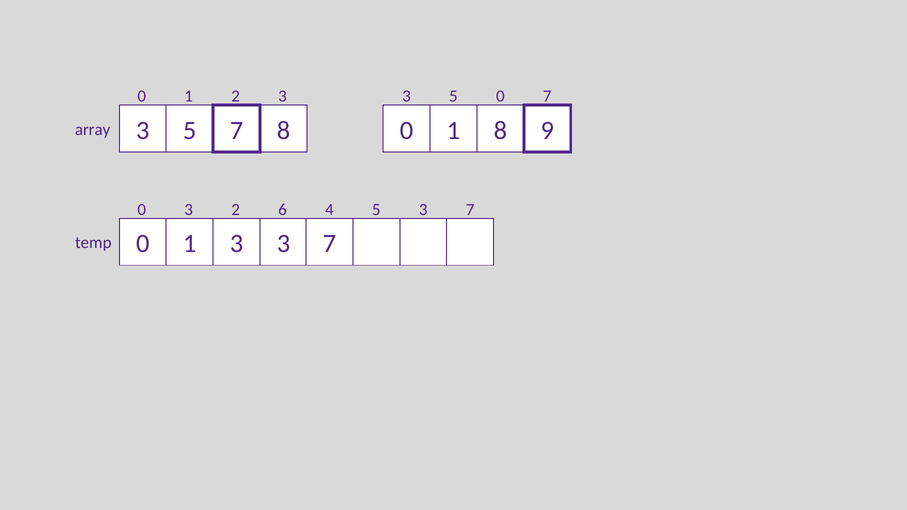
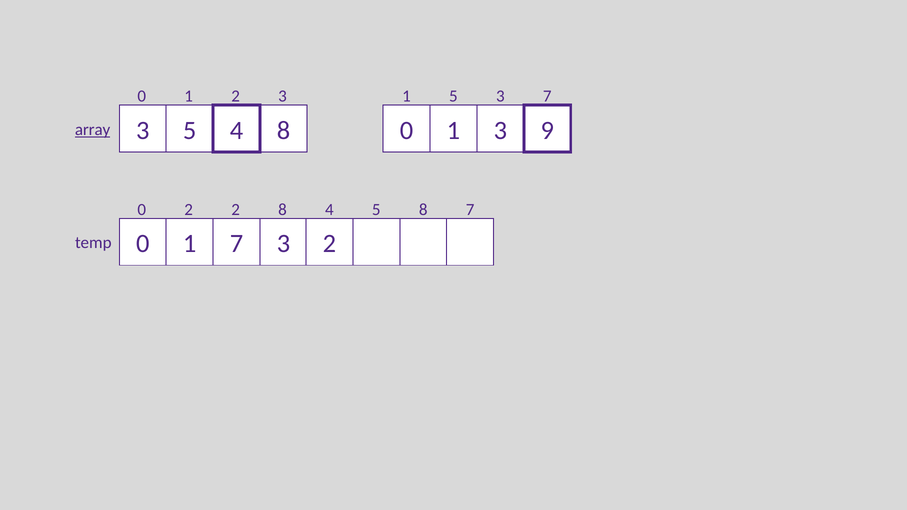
3: 3 -> 1 (407, 96)
5 0: 0 -> 3 (500, 96)
5 7: 7 -> 4 (237, 130)
1 8: 8 -> 3 (500, 130)
array underline: none -> present (93, 130)
0 3: 3 -> 2 (189, 210)
2 6: 6 -> 8 (282, 210)
5 3: 3 -> 8 (423, 210)
1 3: 3 -> 7 (237, 244)
7: 7 -> 2 (329, 244)
